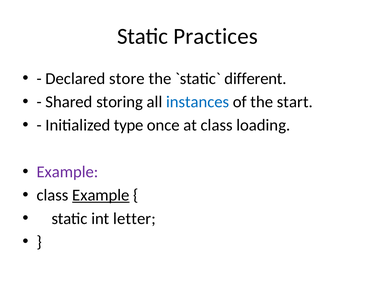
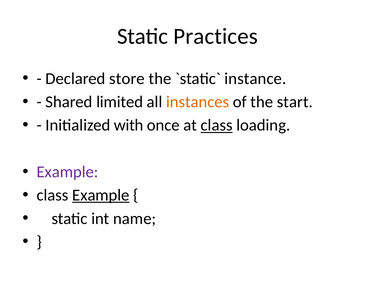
different: different -> instance (255, 79)
storing: storing -> limited (120, 102)
instances colour: blue -> orange (198, 102)
type: type -> with (129, 125)
class underline: none -> present (217, 125)
letter: letter -> name (135, 219)
